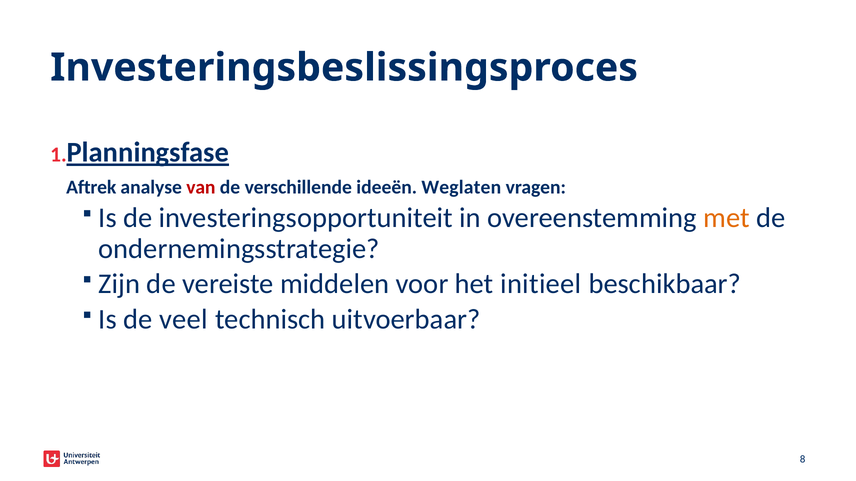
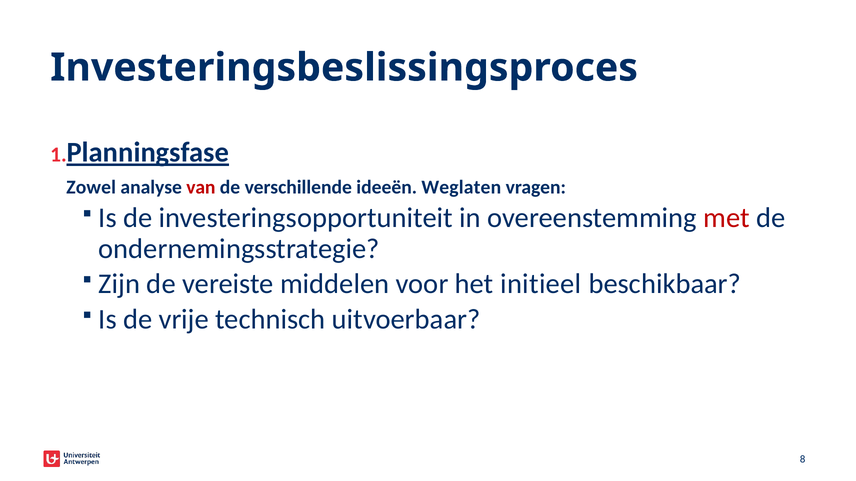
Aftrek: Aftrek -> Zowel (91, 188)
met colour: orange -> red (727, 218)
veel: veel -> vrije (184, 320)
